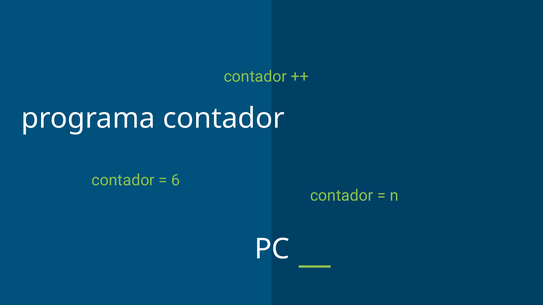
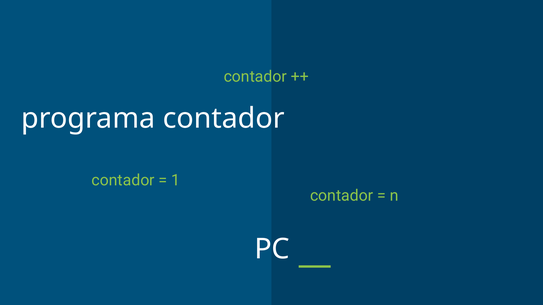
6: 6 -> 1 (176, 180)
